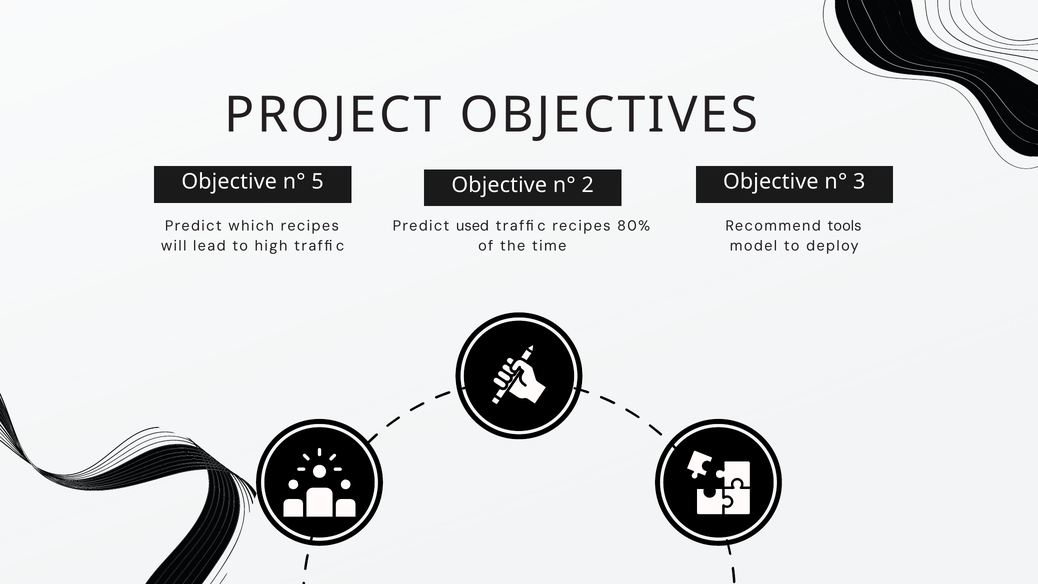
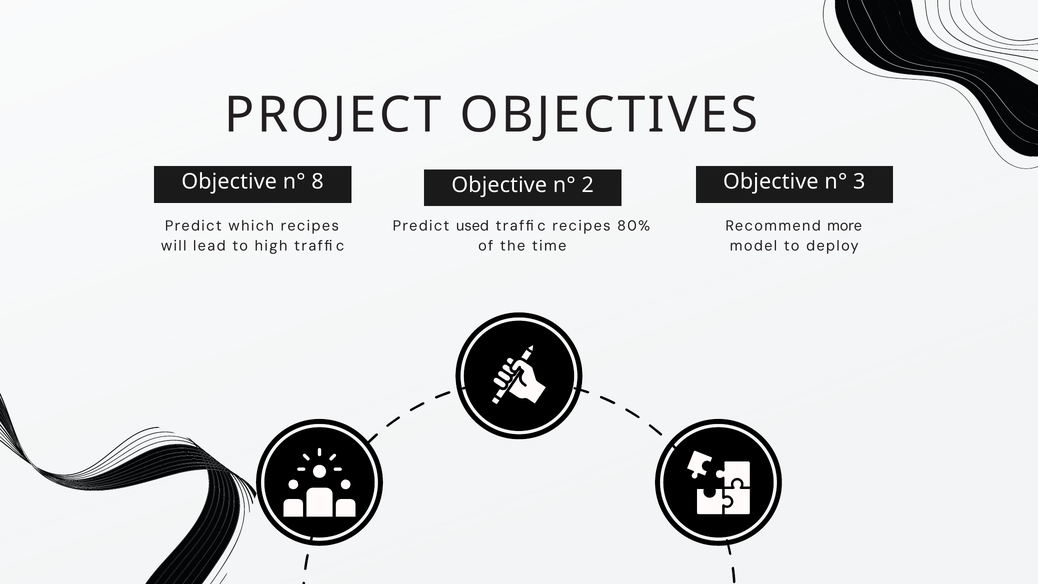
5: 5 -> 8 (318, 182)
tools: tools -> more (845, 226)
